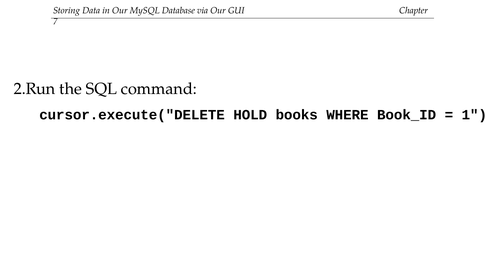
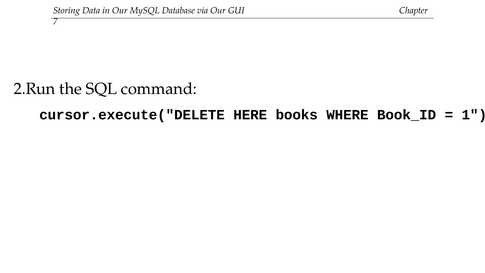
HOLD: HOLD -> HERE (250, 115)
